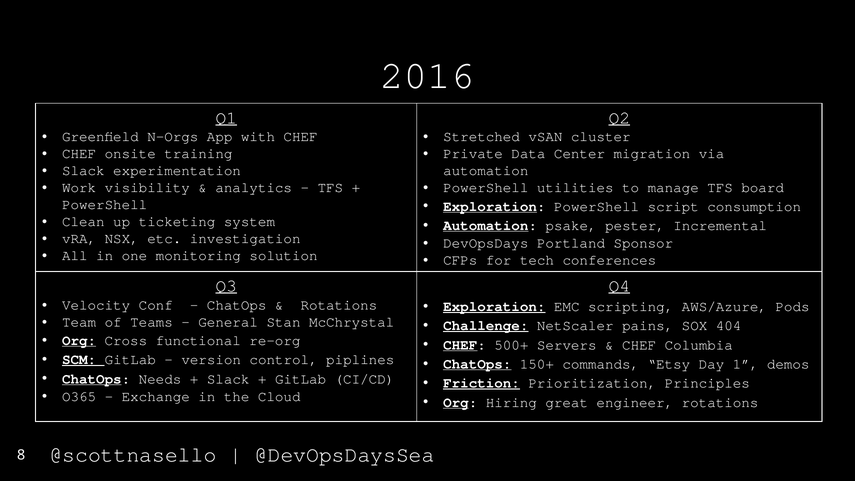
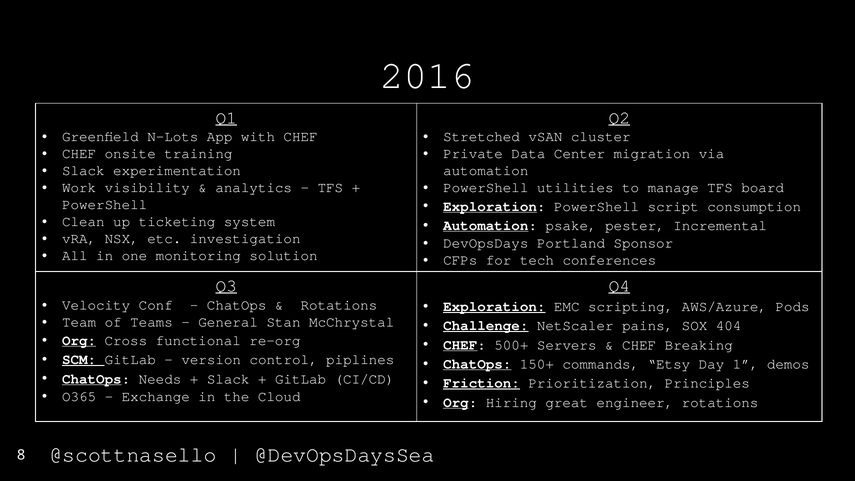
N-Orgs: N-Orgs -> N-Lots (173, 137)
Columbia: Columbia -> Breaking (699, 345)
